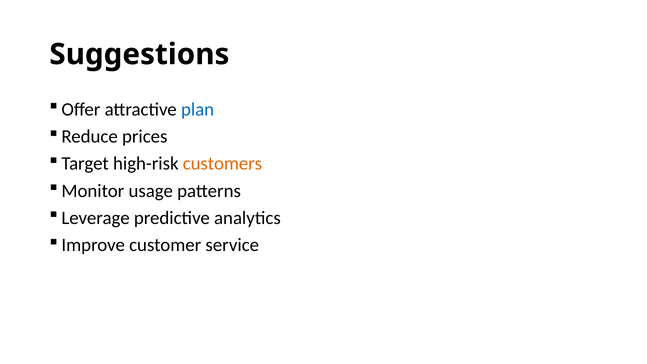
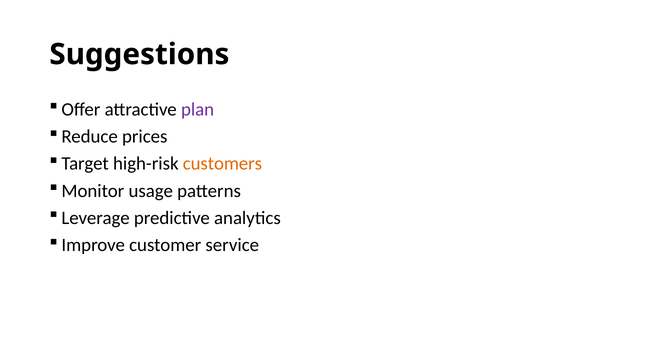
plan colour: blue -> purple (198, 109)
